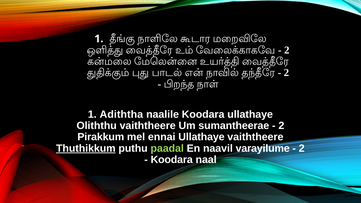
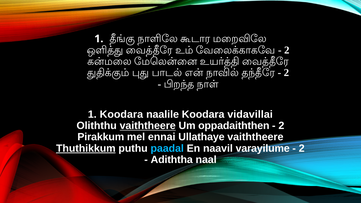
1 Adiththa: Adiththa -> Koodara (121, 114)
Koodara ullathaye: ullathaye -> vidavillai (250, 114)
vaiththeere underline: none -> present (148, 126)
sumantheerae: sumantheerae -> oppadaiththen (234, 126)
paadal colour: light green -> light blue (167, 148)
Koodara: Koodara -> Adiththa (172, 160)
